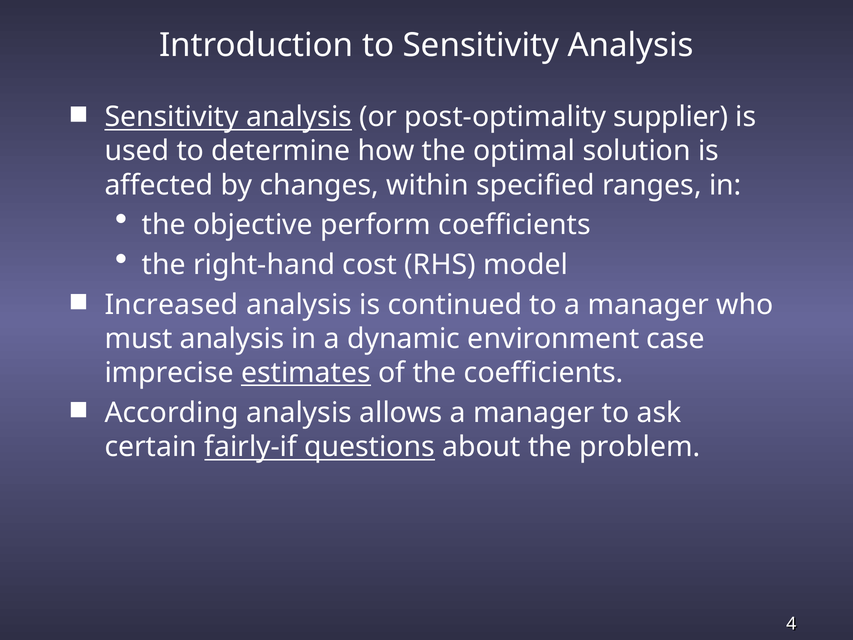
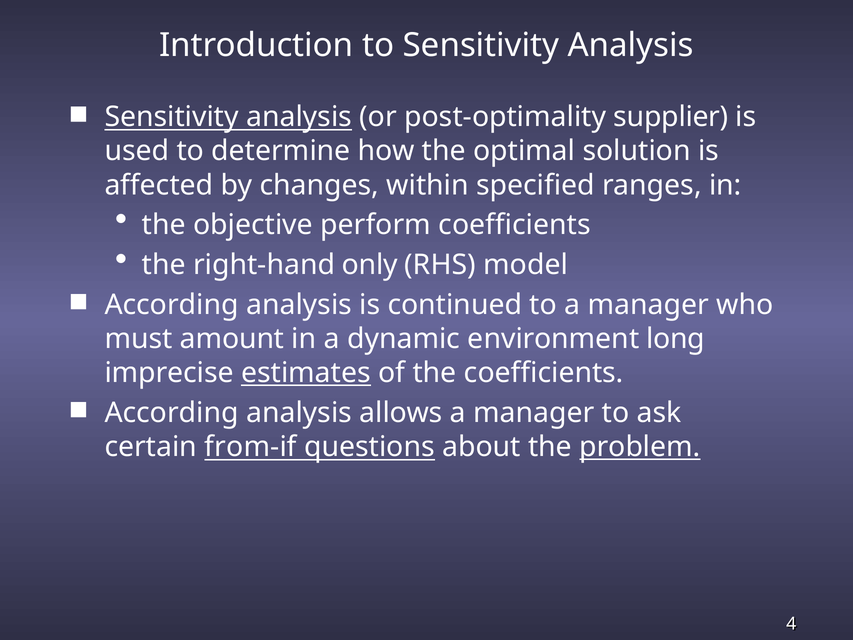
cost: cost -> only (370, 265)
Increased: Increased -> According (172, 305)
must analysis: analysis -> amount (232, 339)
case: case -> long (676, 339)
fairly-if: fairly-if -> from-if (251, 447)
problem underline: none -> present (640, 447)
